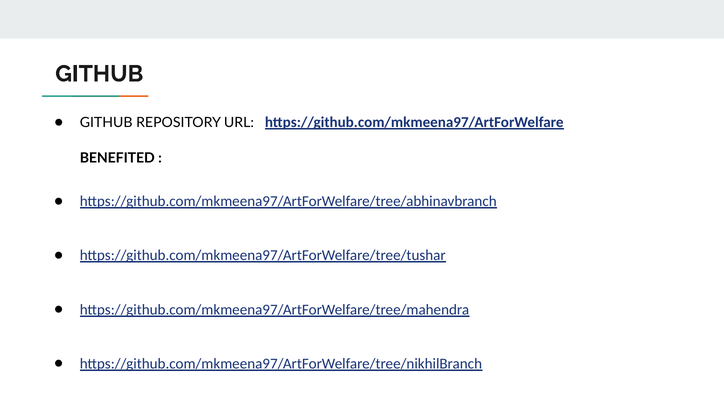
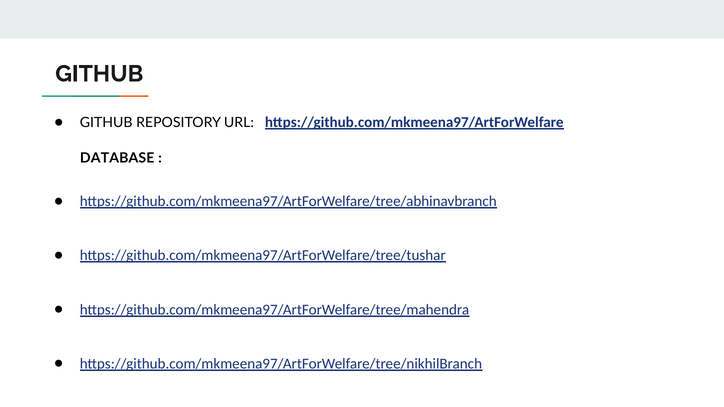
BENEFITED: BENEFITED -> DATABASE (117, 158)
